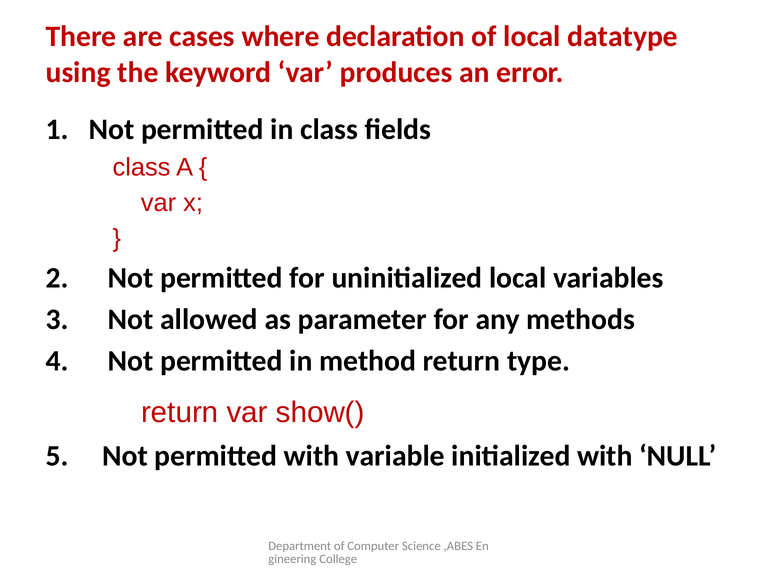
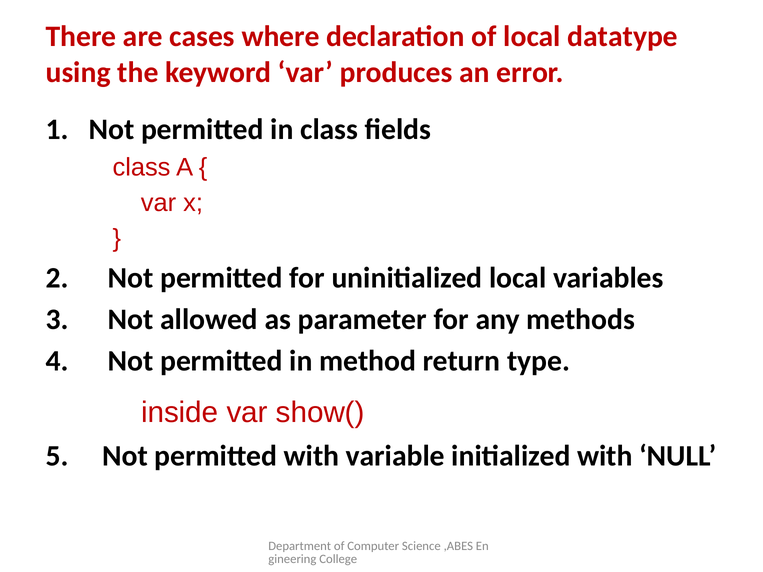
return: return -> inside (180, 413)
